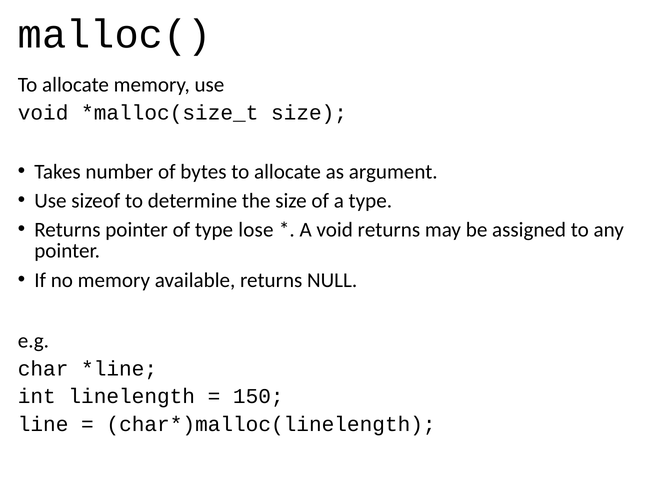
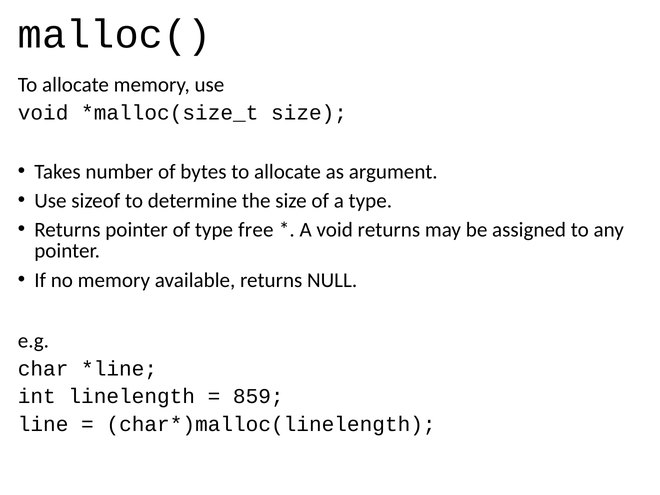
lose: lose -> free (256, 230)
150: 150 -> 859 (258, 396)
